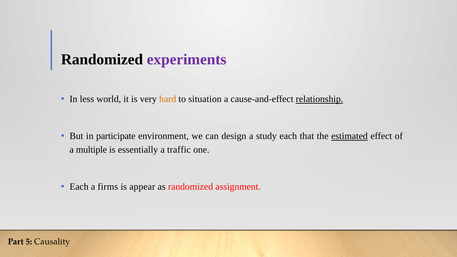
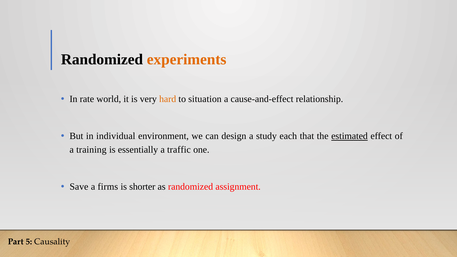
experiments colour: purple -> orange (187, 59)
less: less -> rate (87, 99)
relationship underline: present -> none (319, 99)
participate: participate -> individual (116, 136)
multiple: multiple -> training (91, 150)
Each: Each -> Save (79, 187)
appear: appear -> shorter (142, 187)
